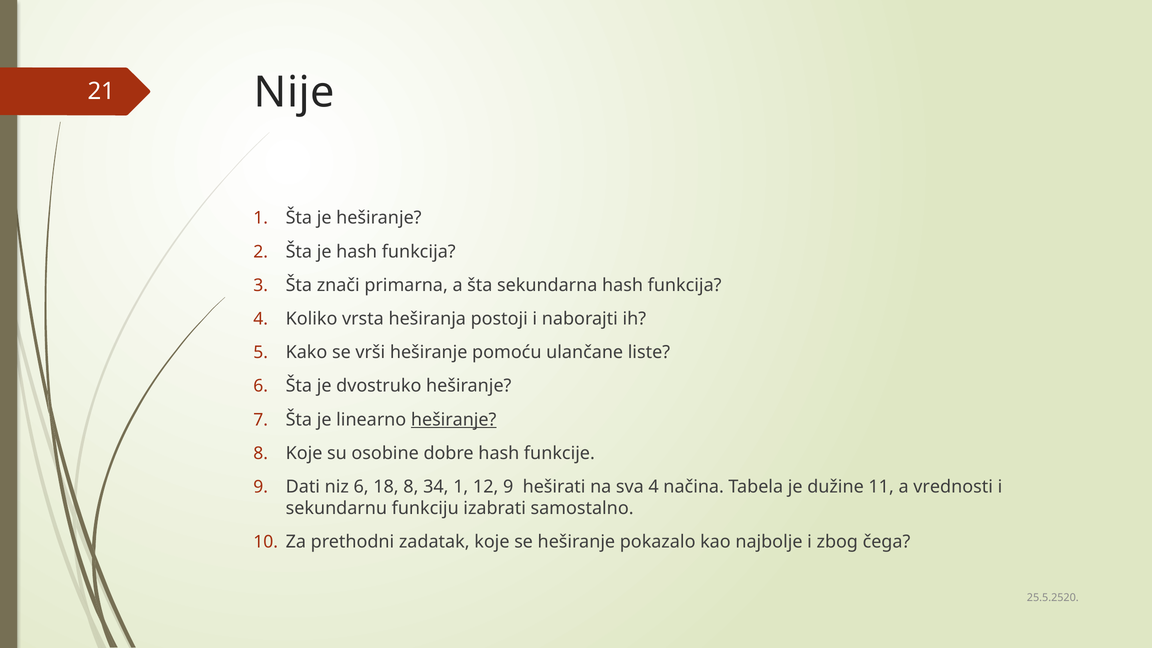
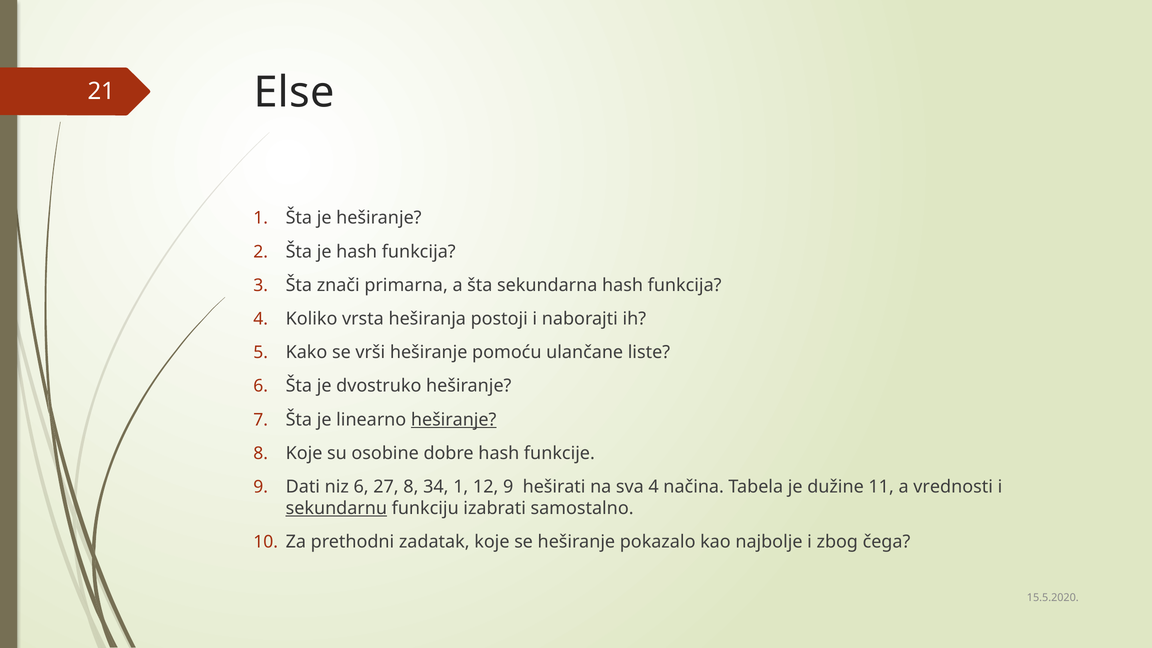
Nije: Nije -> Else (294, 92)
18: 18 -> 27 (386, 487)
sekundarnu underline: none -> present (336, 508)
25.5.2520: 25.5.2520 -> 15.5.2020 (1053, 597)
